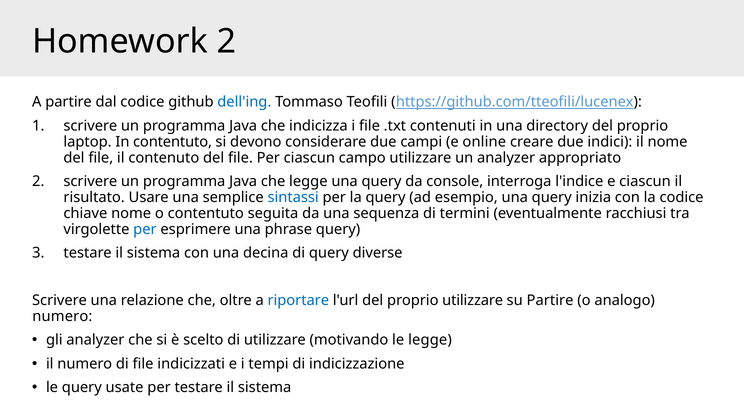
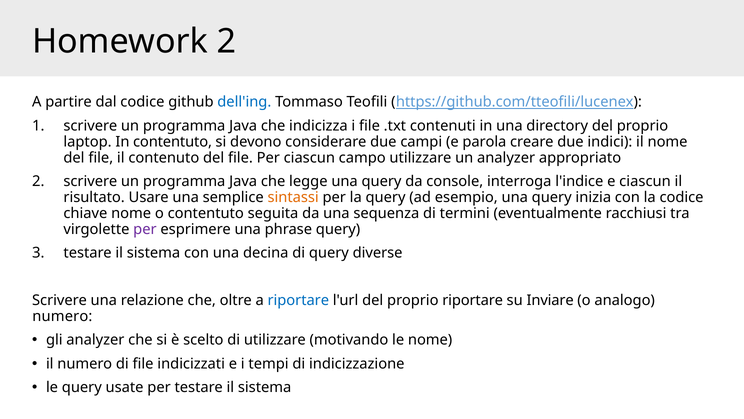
online: online -> parola (484, 142)
sintassi colour: blue -> orange (293, 197)
per colour: blue -> purple (145, 229)
proprio utilizzare: utilizzare -> riportare (473, 300)
su Partire: Partire -> Inviare (550, 300)
le legge: legge -> nome (430, 340)
